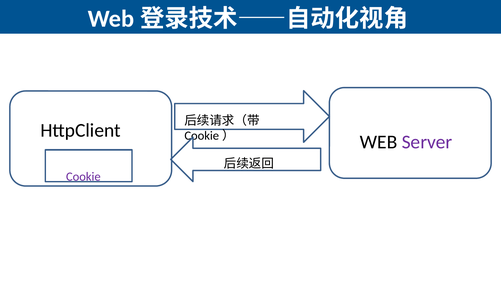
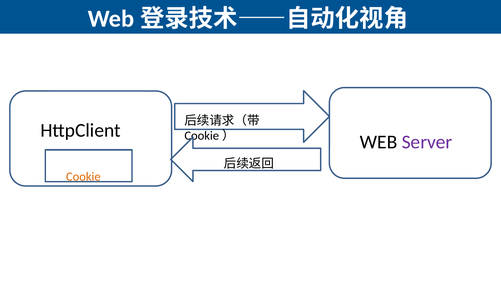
Cookie colour: purple -> orange (83, 176)
